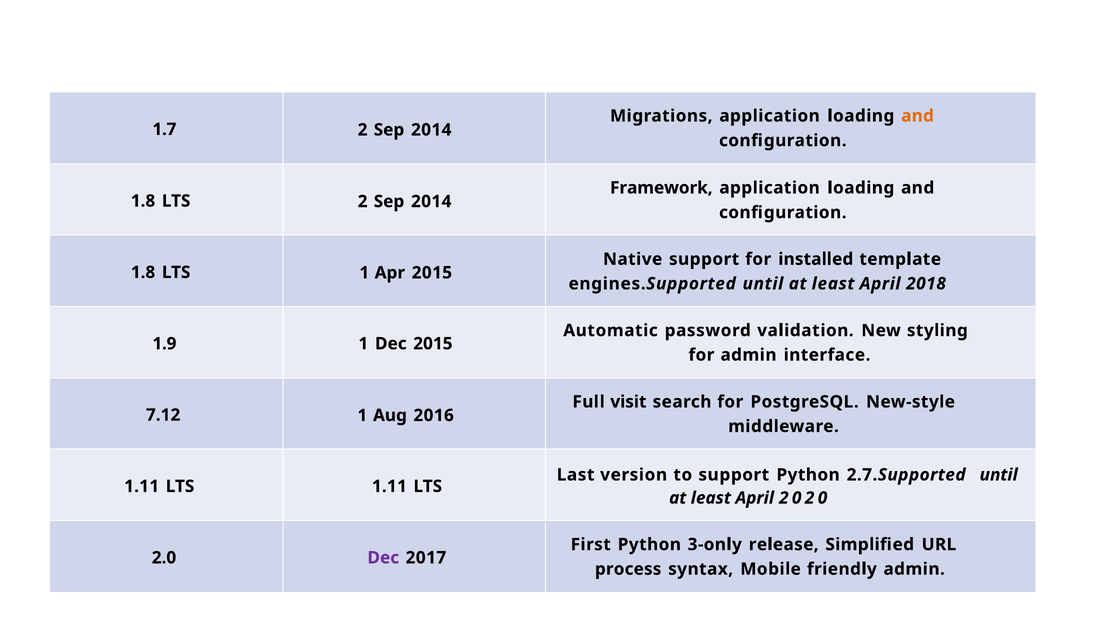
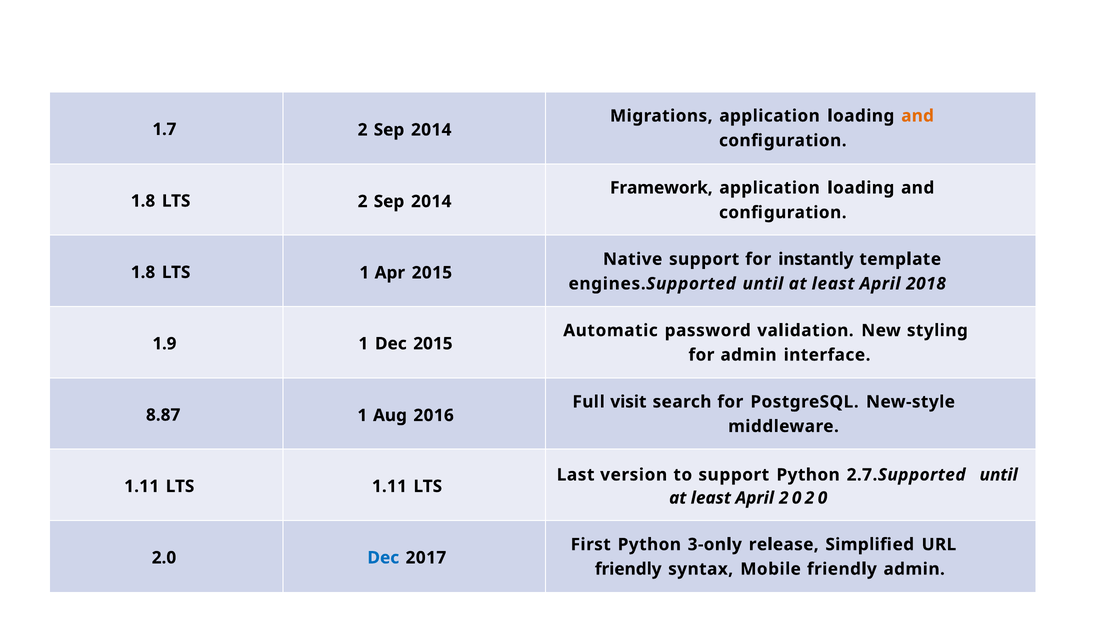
installed: installed -> instantly (816, 259)
7.12: 7.12 -> 8.87 (163, 415)
Dec colour: purple -> blue (383, 557)
process: process -> friendly (628, 569)
